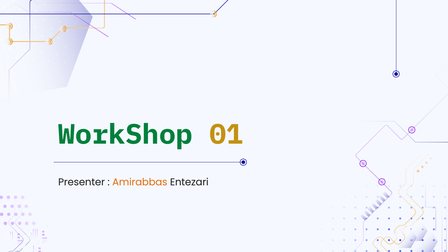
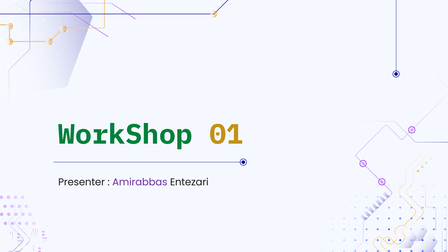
Amirabbas colour: orange -> purple (140, 182)
